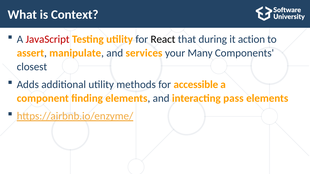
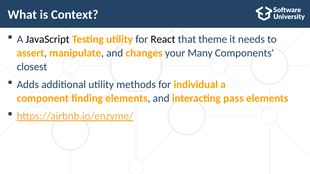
JavaScript colour: red -> black (48, 39)
during: during -> theme (213, 39)
action: action -> needs (251, 39)
services: services -> changes (144, 53)
accessible: accessible -> individual (196, 85)
